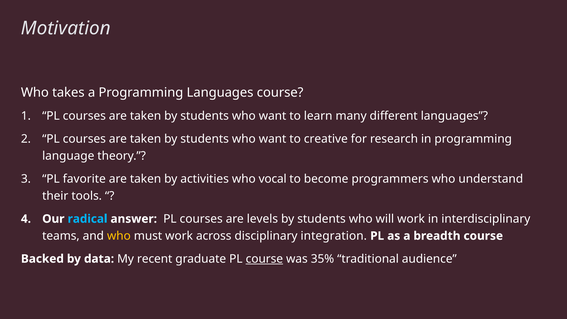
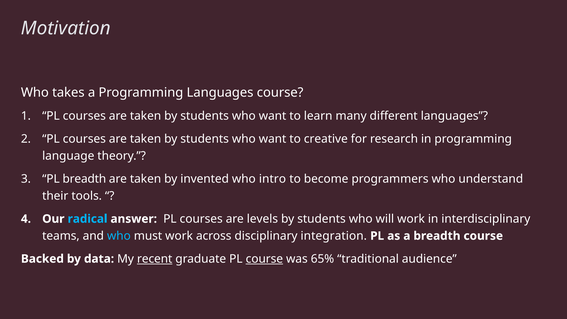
PL favorite: favorite -> breadth (84, 179)
activities: activities -> invented (205, 179)
vocal: vocal -> intro (272, 179)
who colour: yellow -> light blue (119, 236)
recent underline: none -> present (155, 259)
35%: 35% -> 65% (322, 259)
